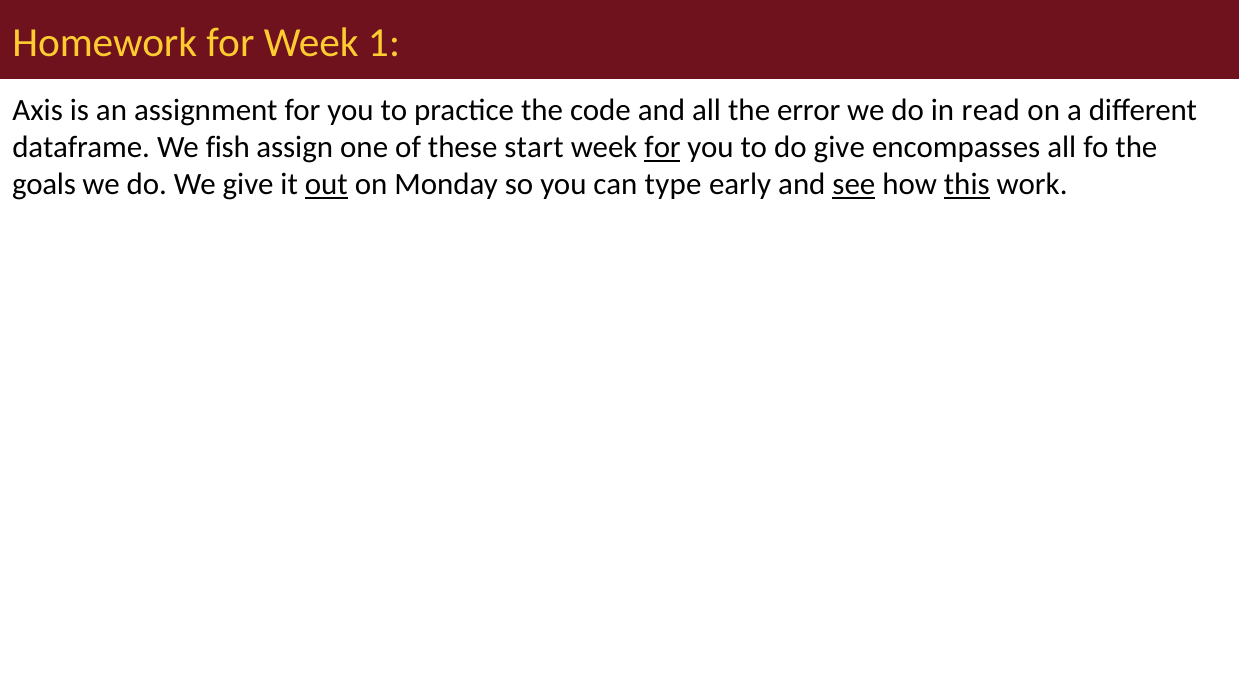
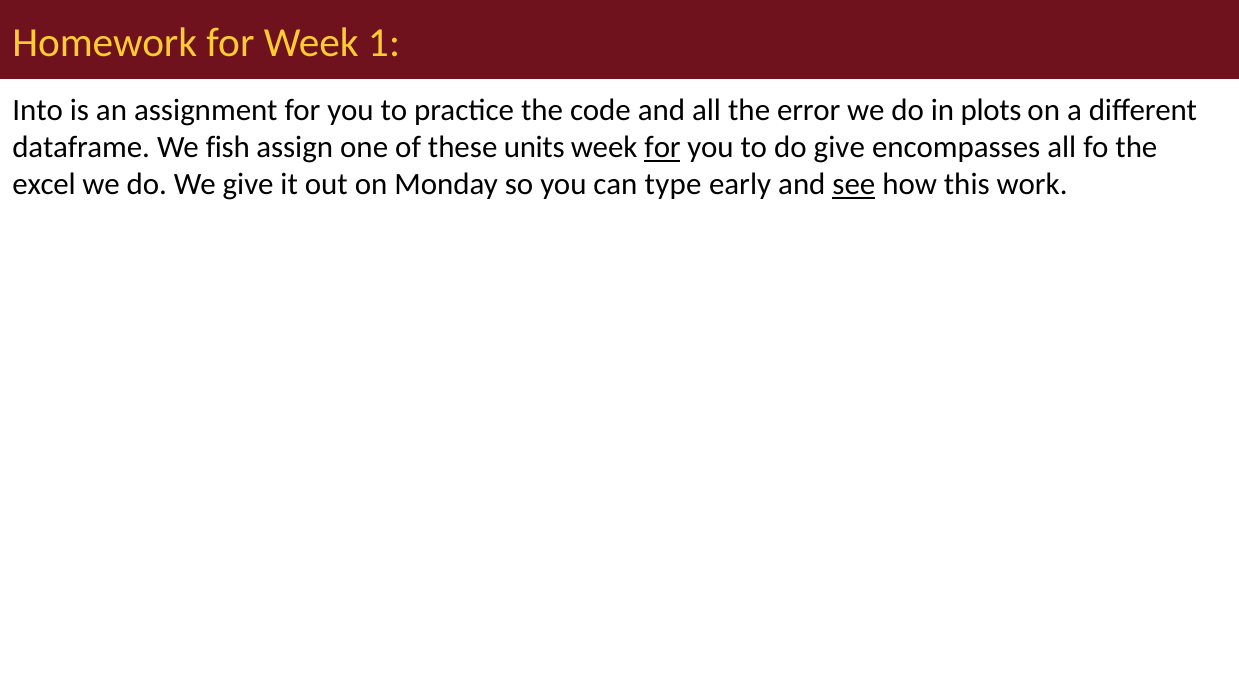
Axis: Axis -> Into (38, 110)
read: read -> plots (991, 110)
start: start -> units (534, 147)
goals: goals -> excel (44, 185)
out underline: present -> none (326, 185)
this underline: present -> none (967, 185)
